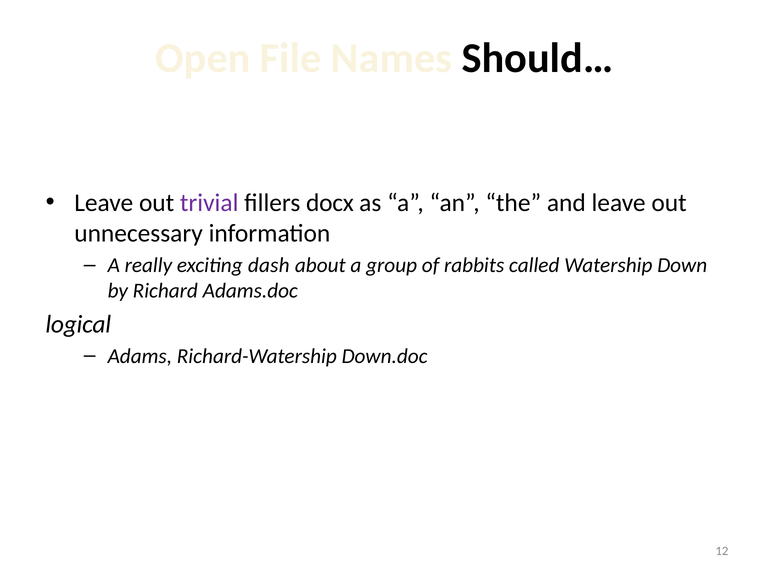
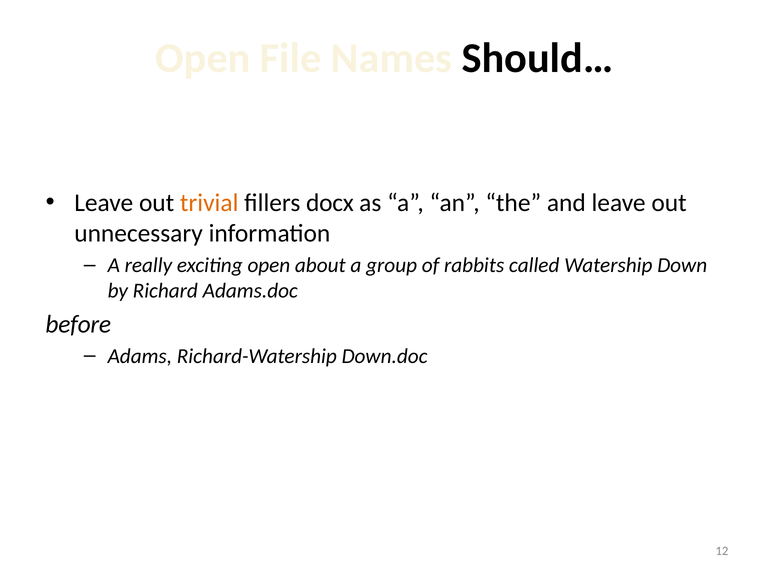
trivial colour: purple -> orange (209, 202)
exciting dash: dash -> open (269, 265)
logical: logical -> before (78, 324)
